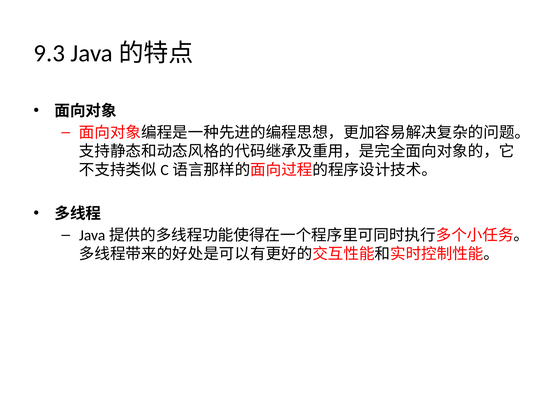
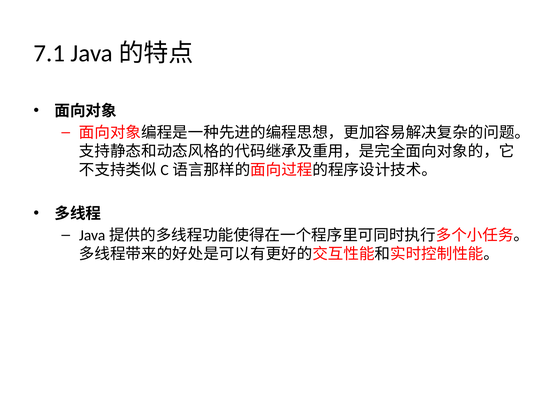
9.3: 9.3 -> 7.1 (49, 53)
